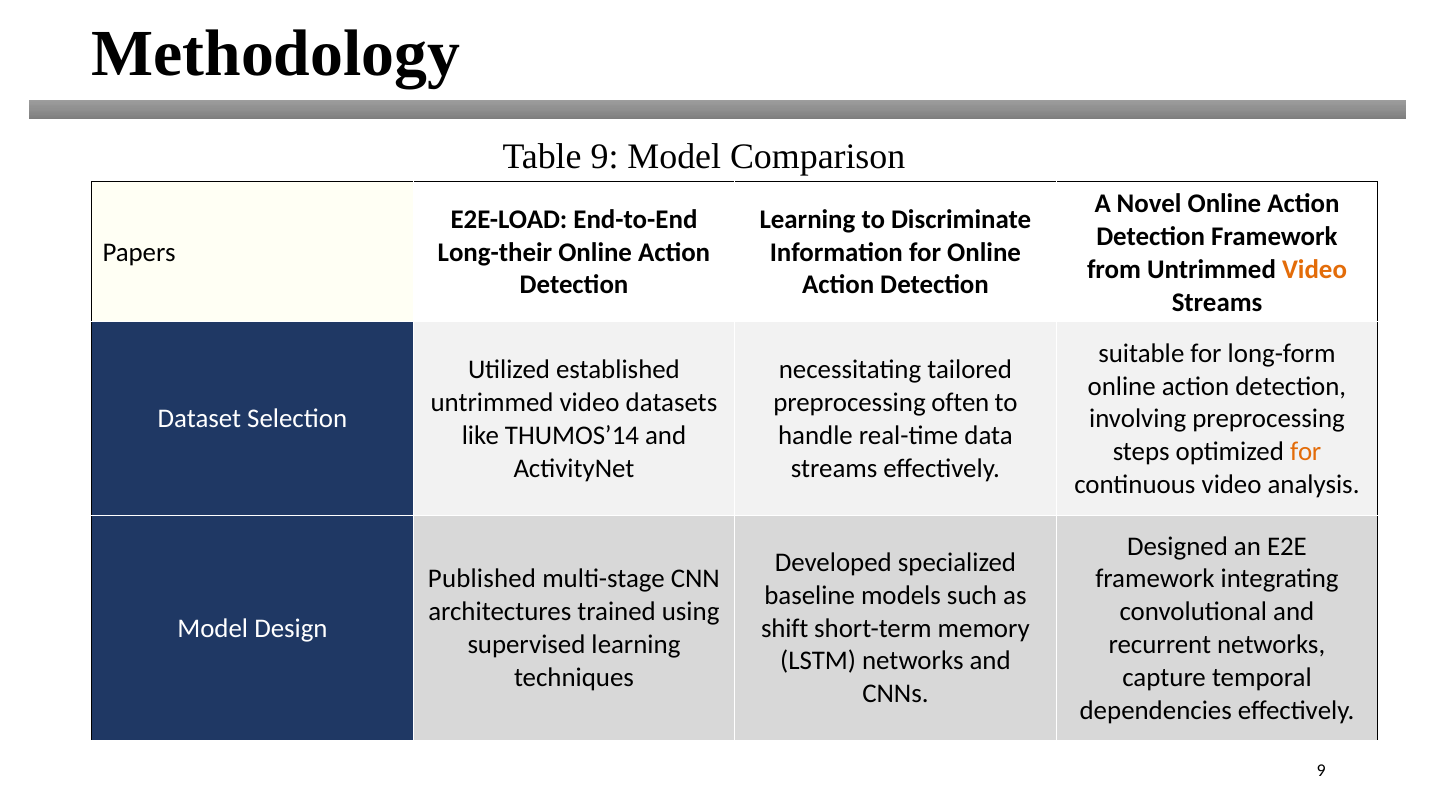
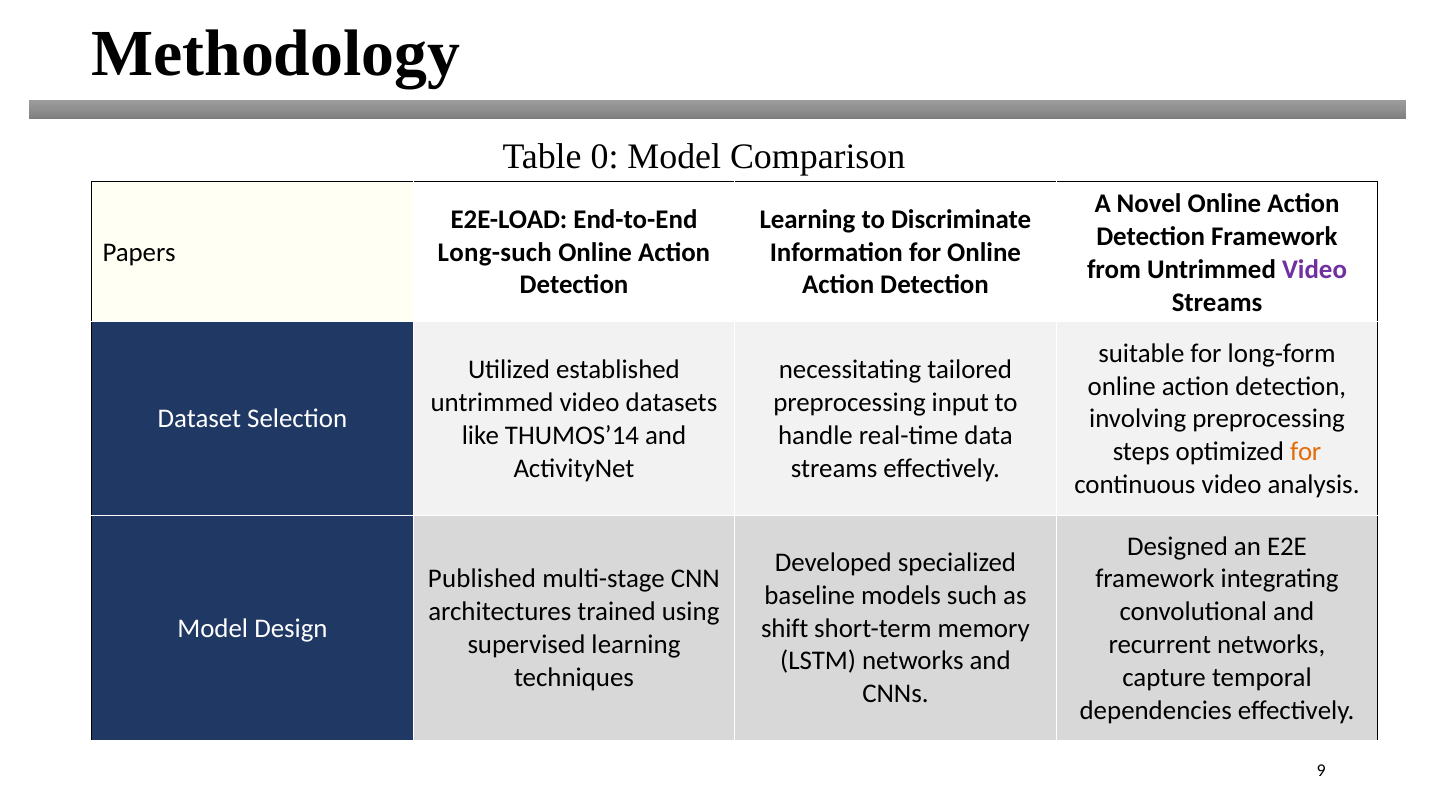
Table 9: 9 -> 0 (605, 157)
Long-their: Long-their -> Long-such (495, 252)
Video colour: orange -> purple (1315, 270)
often: often -> input (960, 403)
